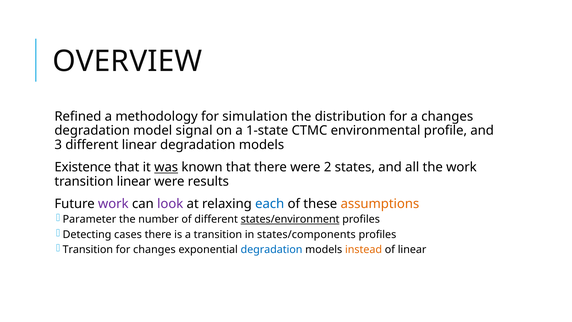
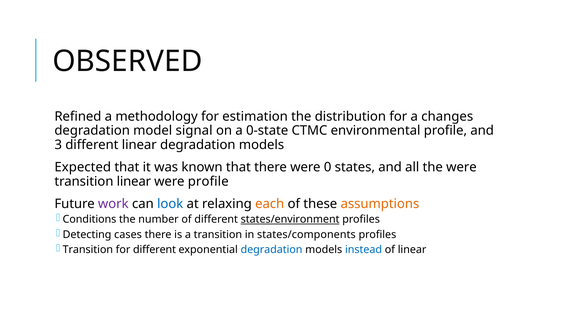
OVERVIEW: OVERVIEW -> OBSERVED (127, 61)
simulation: simulation -> estimation (255, 116)
1-state: 1-state -> 0-state (267, 131)
Existence: Existence -> Expected (83, 167)
was underline: present -> none (166, 167)
2: 2 -> 0 (328, 167)
the work: work -> were (461, 167)
were results: results -> profile (208, 181)
look colour: purple -> blue (170, 204)
each colour: blue -> orange (270, 204)
Parameter: Parameter -> Conditions (89, 219)
for changes: changes -> different (155, 249)
instead colour: orange -> blue (364, 249)
